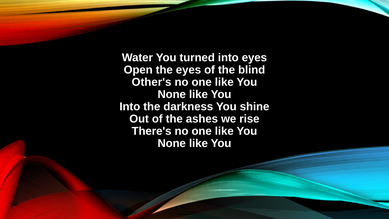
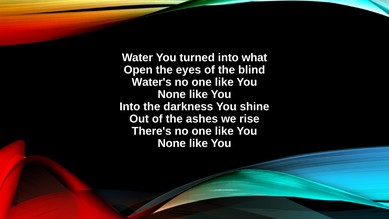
into eyes: eyes -> what (254, 58)
Other's: Other's -> Water's (152, 82)
